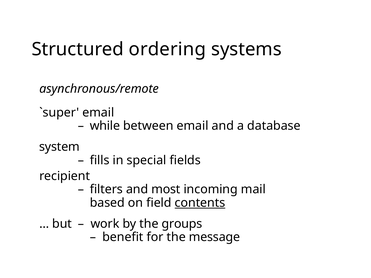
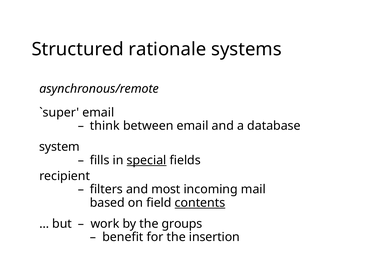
ordering: ordering -> rationale (167, 49)
while: while -> think (105, 126)
special underline: none -> present (147, 160)
message: message -> insertion (214, 237)
